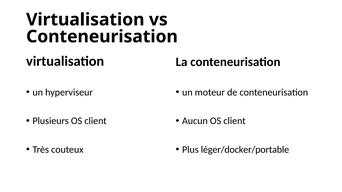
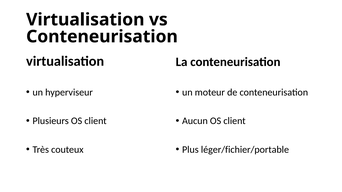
léger/docker/portable: léger/docker/portable -> léger/fichier/portable (245, 150)
